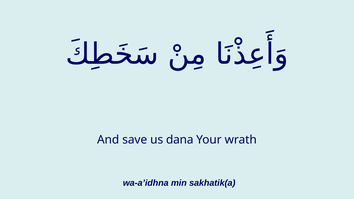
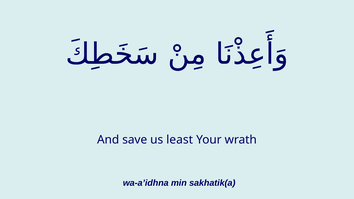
dana: dana -> least (180, 140)
